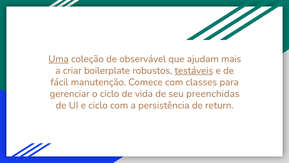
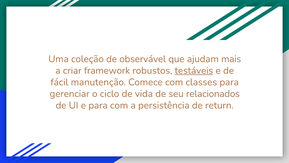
Uma underline: present -> none (59, 59)
boilerplate: boilerplate -> framework (107, 70)
preenchidas: preenchidas -> relacionados (213, 93)
e ciclo: ciclo -> para (98, 105)
